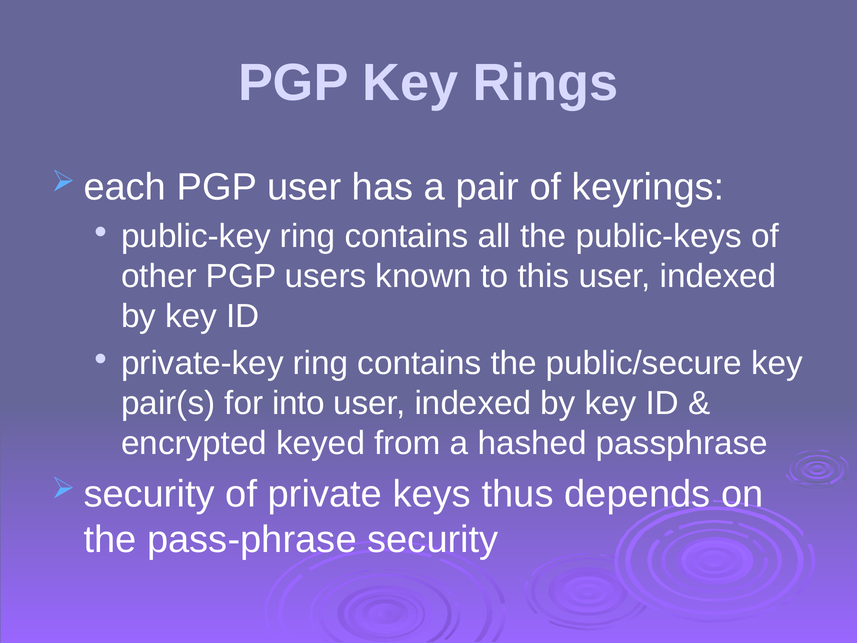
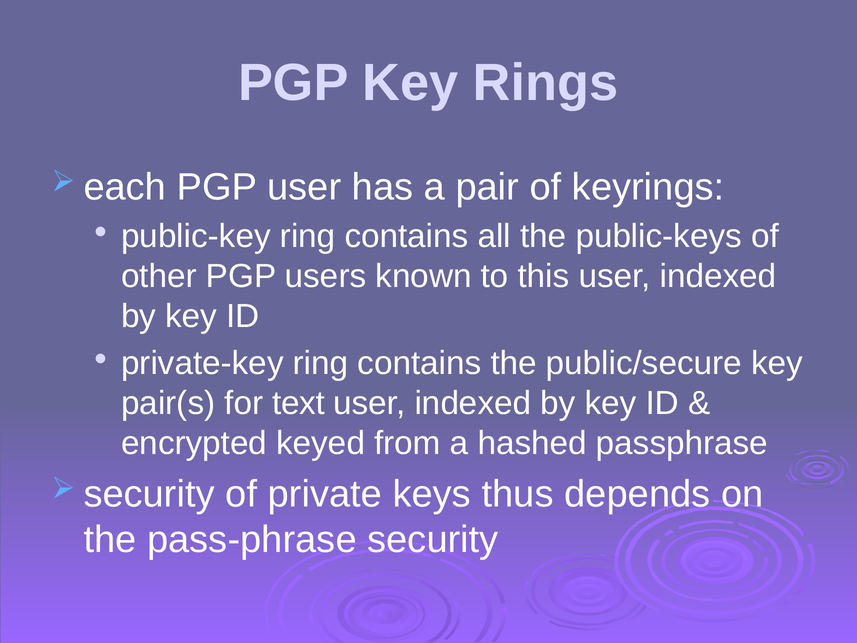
into: into -> text (298, 403)
